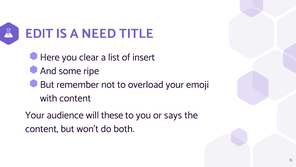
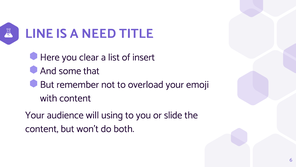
EDIT: EDIT -> LINE (39, 33)
ripe: ripe -> that (91, 71)
these: these -> using (112, 115)
says: says -> slide (173, 115)
